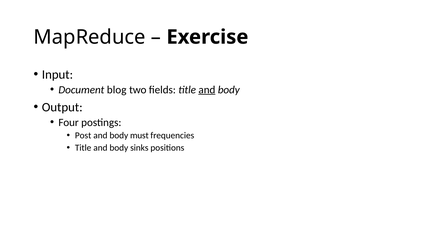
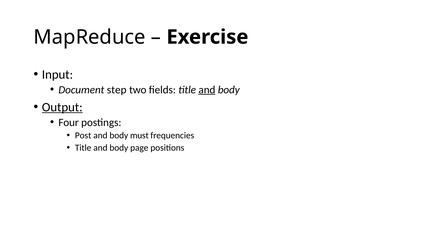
blog: blog -> step (117, 90)
Output underline: none -> present (62, 107)
sinks: sinks -> page (139, 148)
